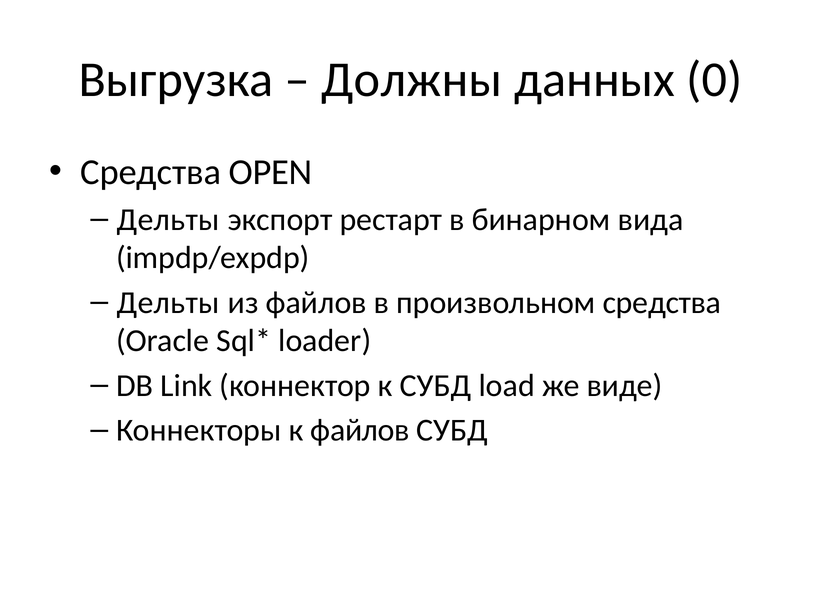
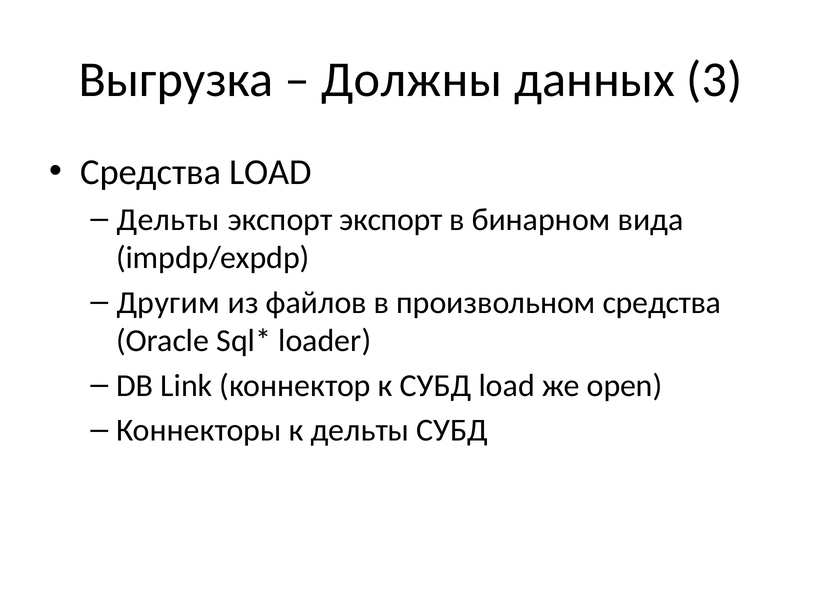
0: 0 -> 3 (714, 80)
Средства OPEN: OPEN -> LOAD (270, 172)
экспорт рестарт: рестарт -> экспорт (391, 220)
Дельты: Дельты -> Другим (168, 303)
виде: виде -> open (625, 386)
к файлов: файлов -> дельты (360, 431)
